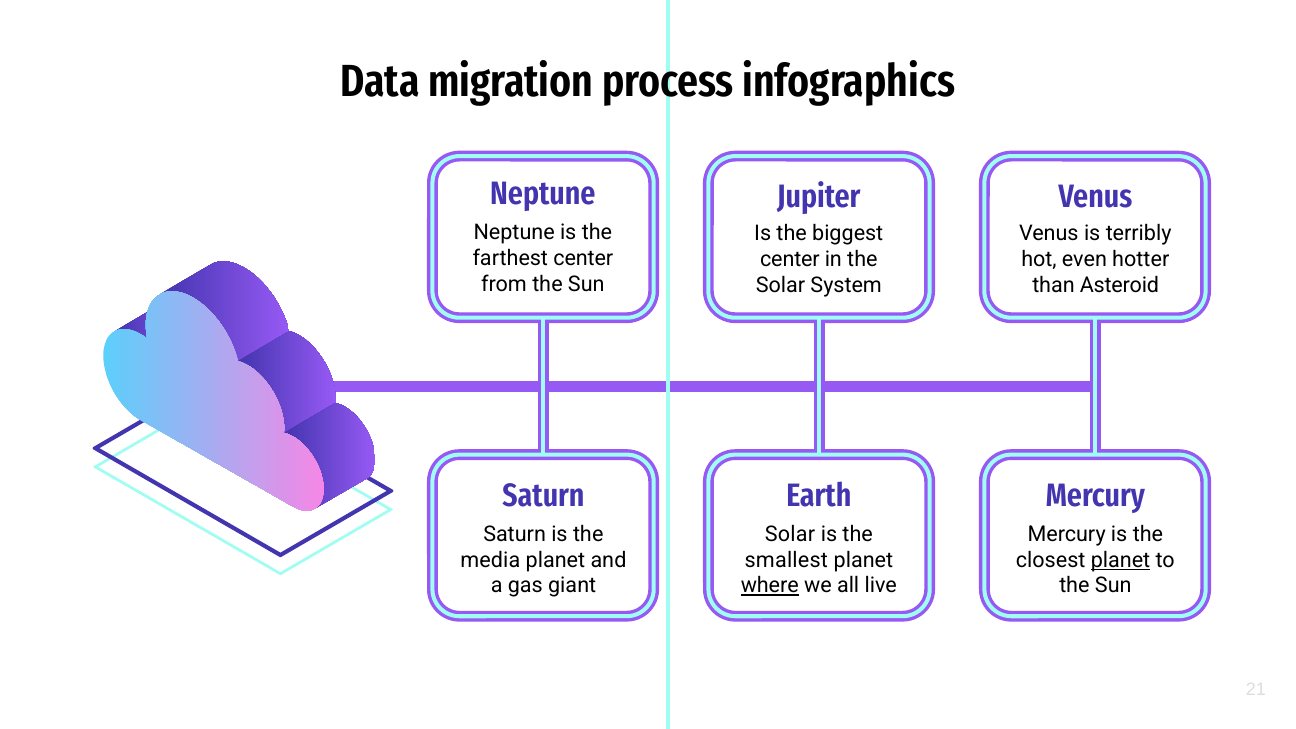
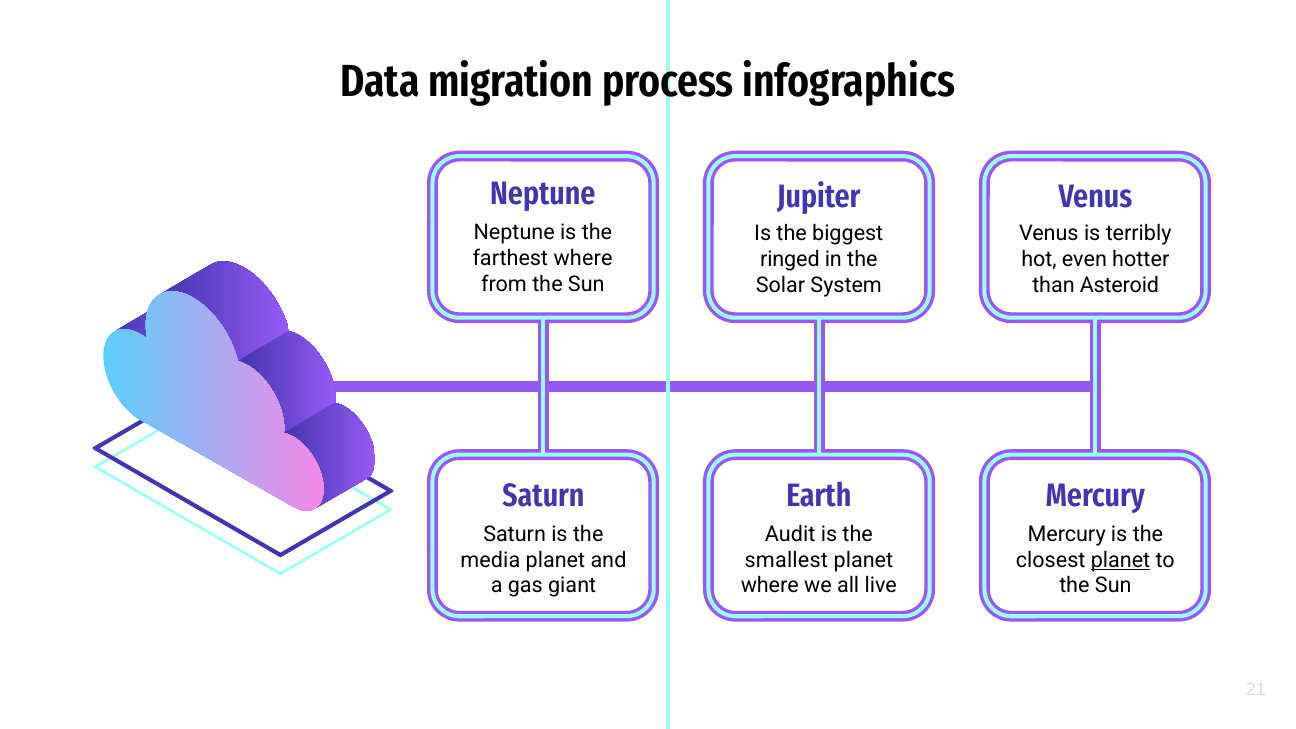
farthest center: center -> where (583, 258)
center: center -> ringed (790, 259)
Solar: Solar -> Audit (790, 534)
where underline: present -> none (770, 586)
